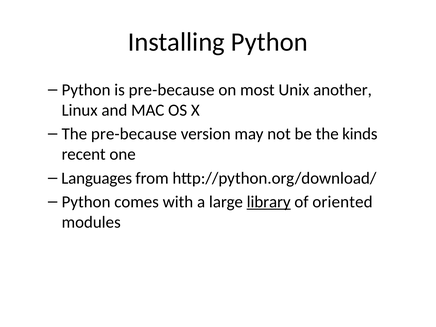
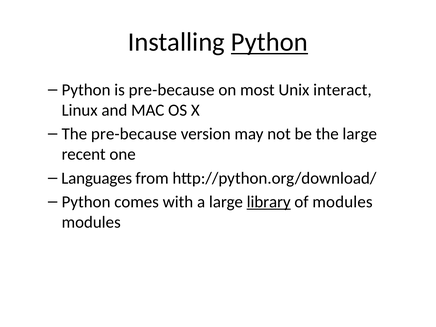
Python underline: none -> present (269, 42)
another: another -> interact (342, 90)
the kinds: kinds -> large (360, 134)
of oriented: oriented -> modules (342, 202)
